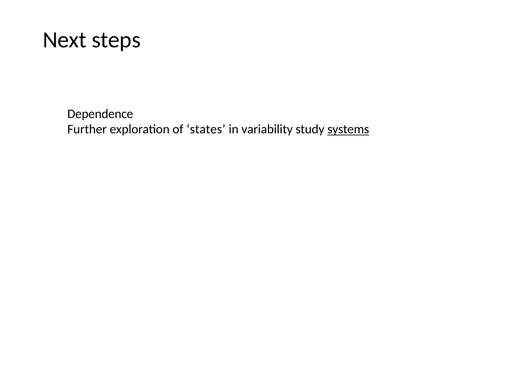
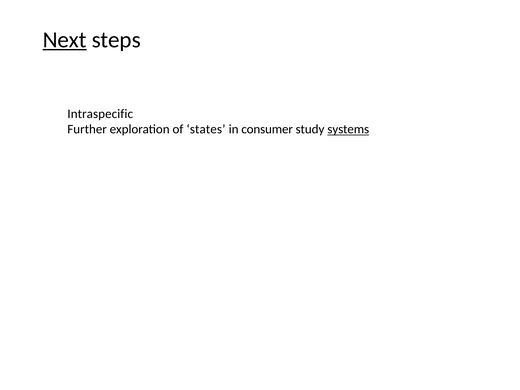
Next underline: none -> present (65, 40)
Dependence: Dependence -> Intraspecific (100, 114)
variability: variability -> consumer (267, 129)
